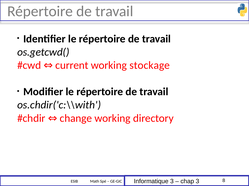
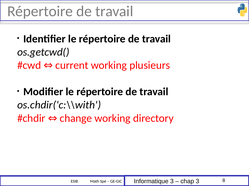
stockage: stockage -> plusieurs (150, 66)
